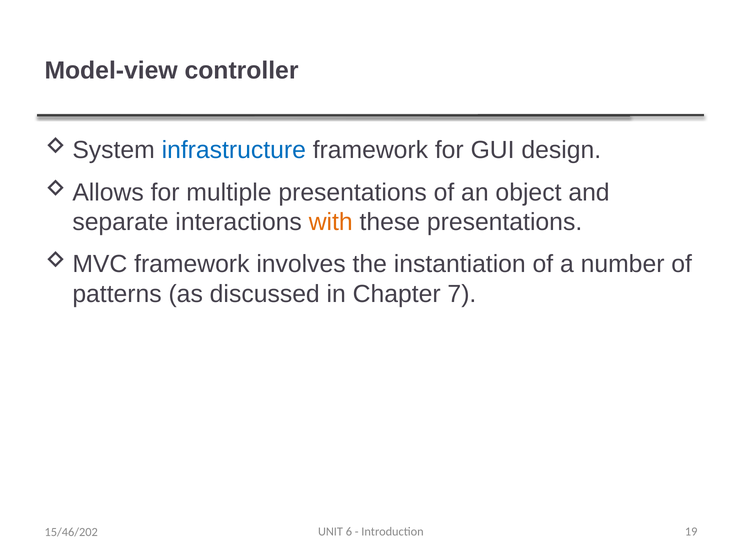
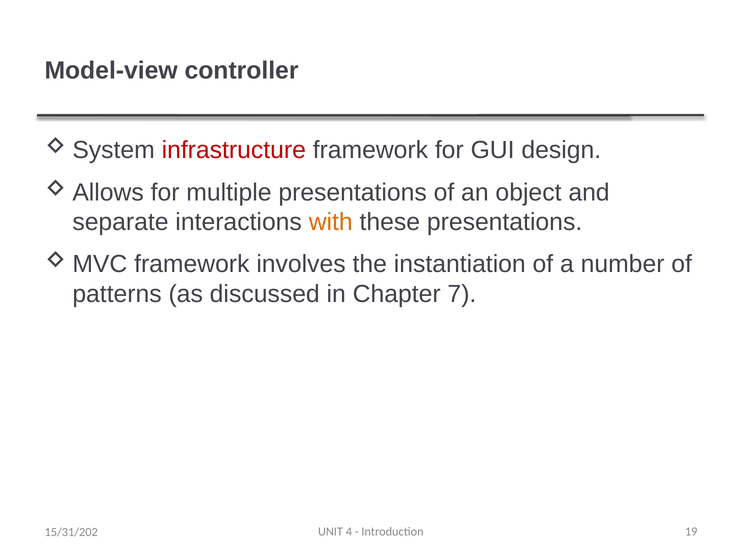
infrastructure colour: blue -> red (234, 150)
6: 6 -> 4 (349, 531)
15/46/202: 15/46/202 -> 15/31/202 (71, 531)
